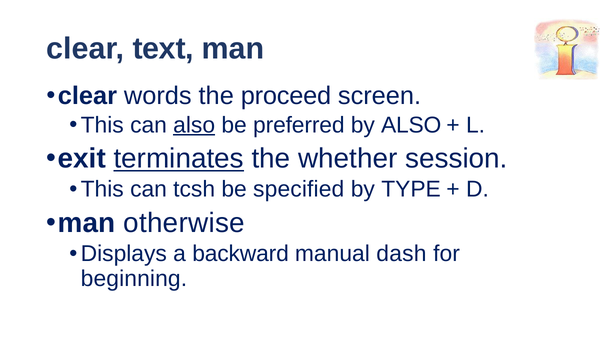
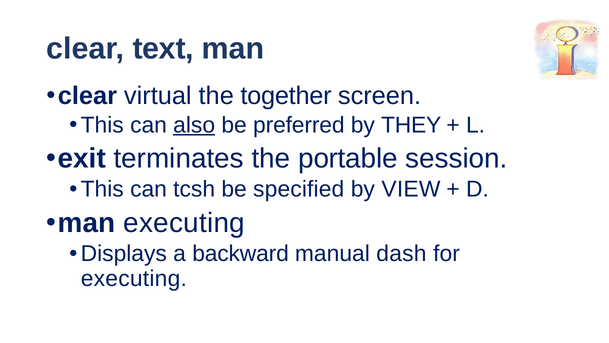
words: words -> virtual (158, 96)
proceed: proceed -> together (286, 96)
by ALSO: ALSO -> THEY (411, 125)
terminates underline: present -> none (179, 159)
whether: whether -> portable (348, 159)
TYPE: TYPE -> VIEW (411, 189)
man otherwise: otherwise -> executing (184, 223)
beginning: beginning -> executing (134, 278)
